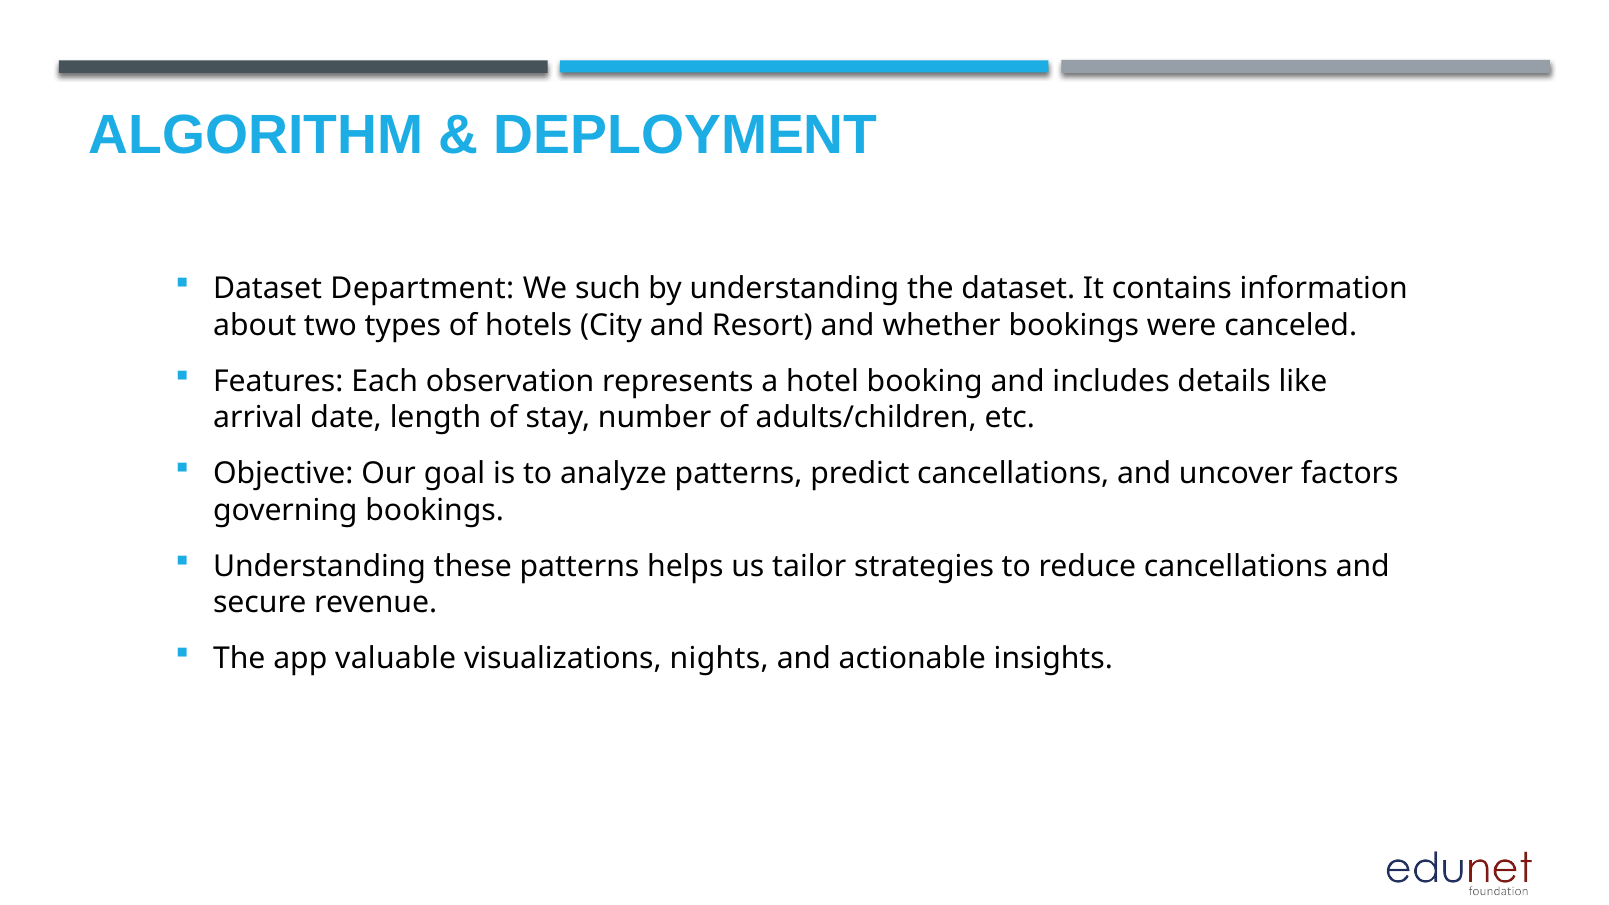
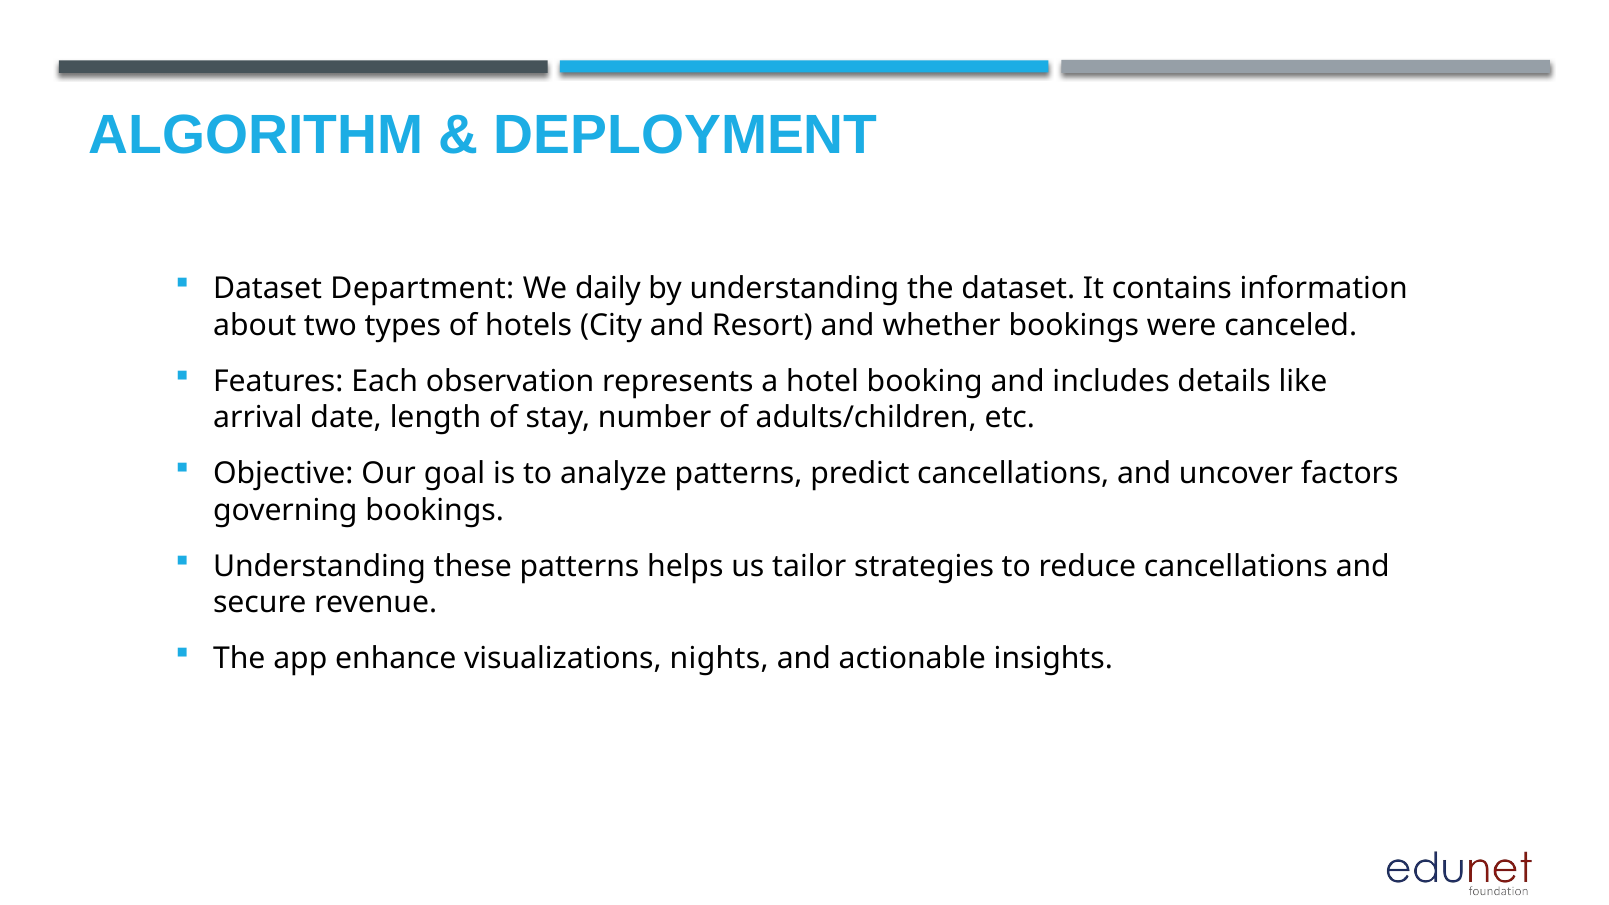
such: such -> daily (608, 289)
valuable: valuable -> enhance (396, 659)
